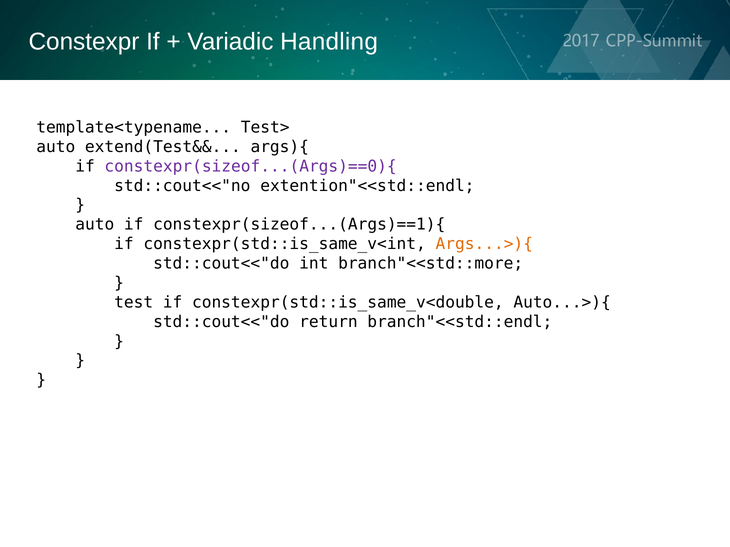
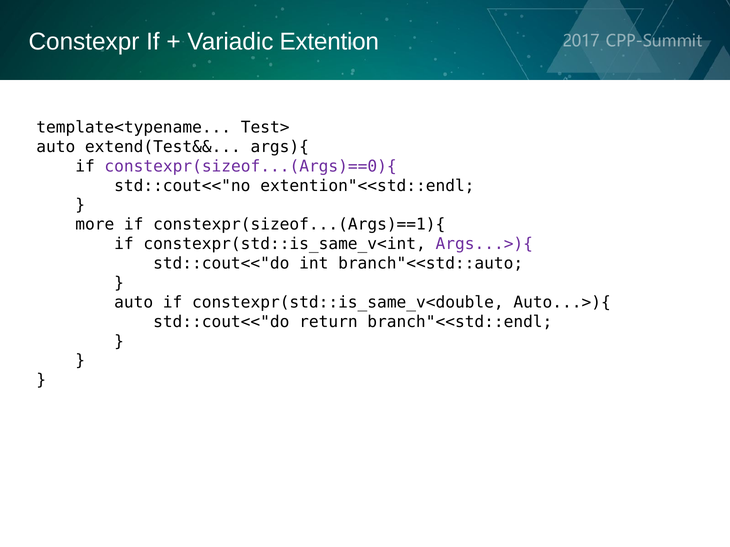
Handling: Handling -> Extention (329, 42)
auto: auto -> more (95, 225)
Args...>){ colour: orange -> purple (484, 244)
branch"<<std::more: branch"<<std::more -> branch"<<std::auto (431, 264)
test: test -> auto (134, 303)
